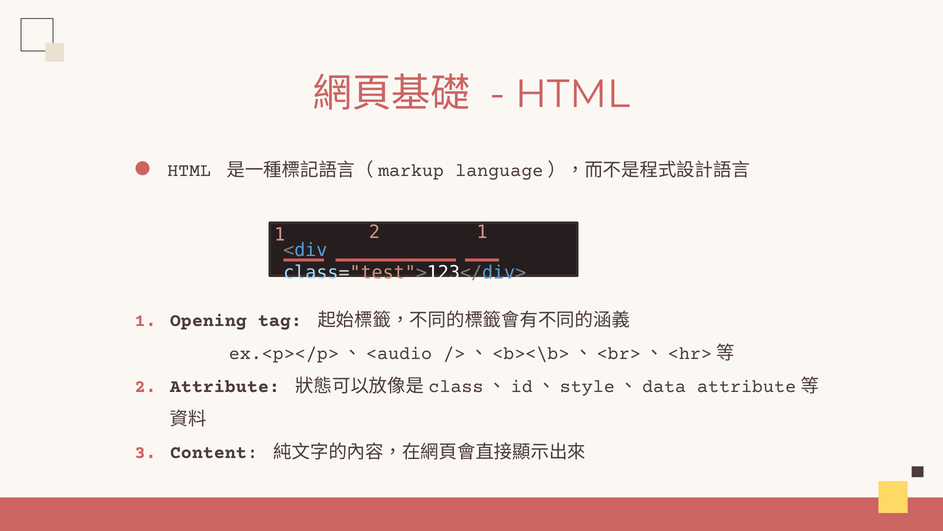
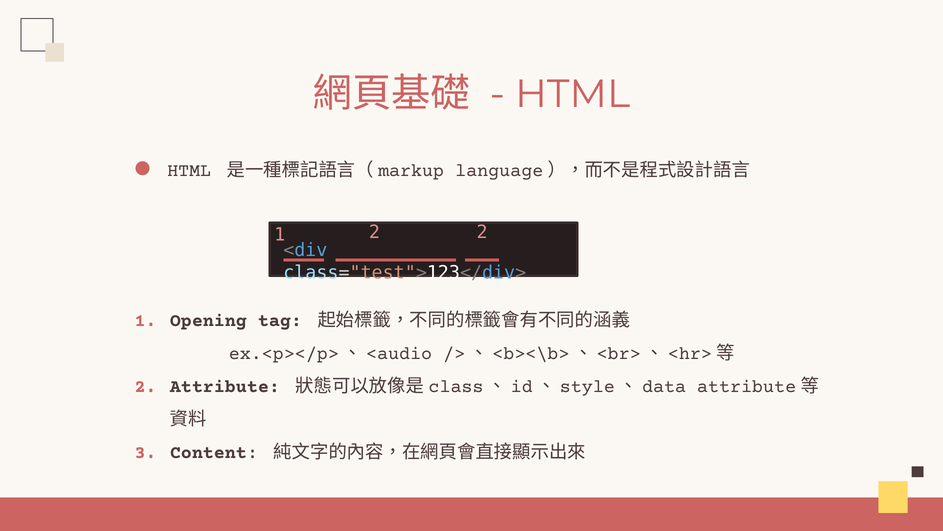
2 1: 1 -> 2 (482, 232)
